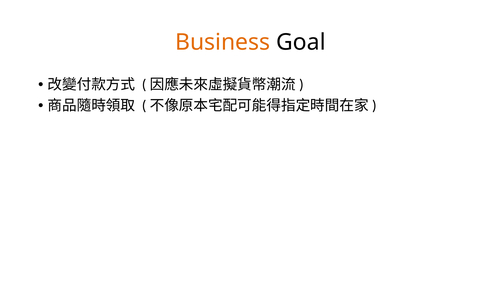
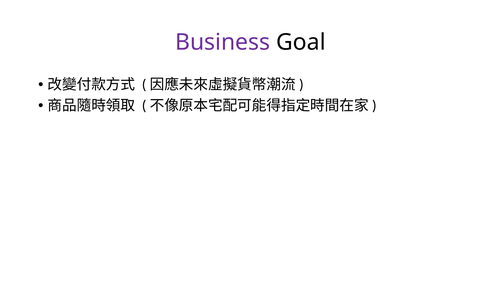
Business colour: orange -> purple (223, 42)
